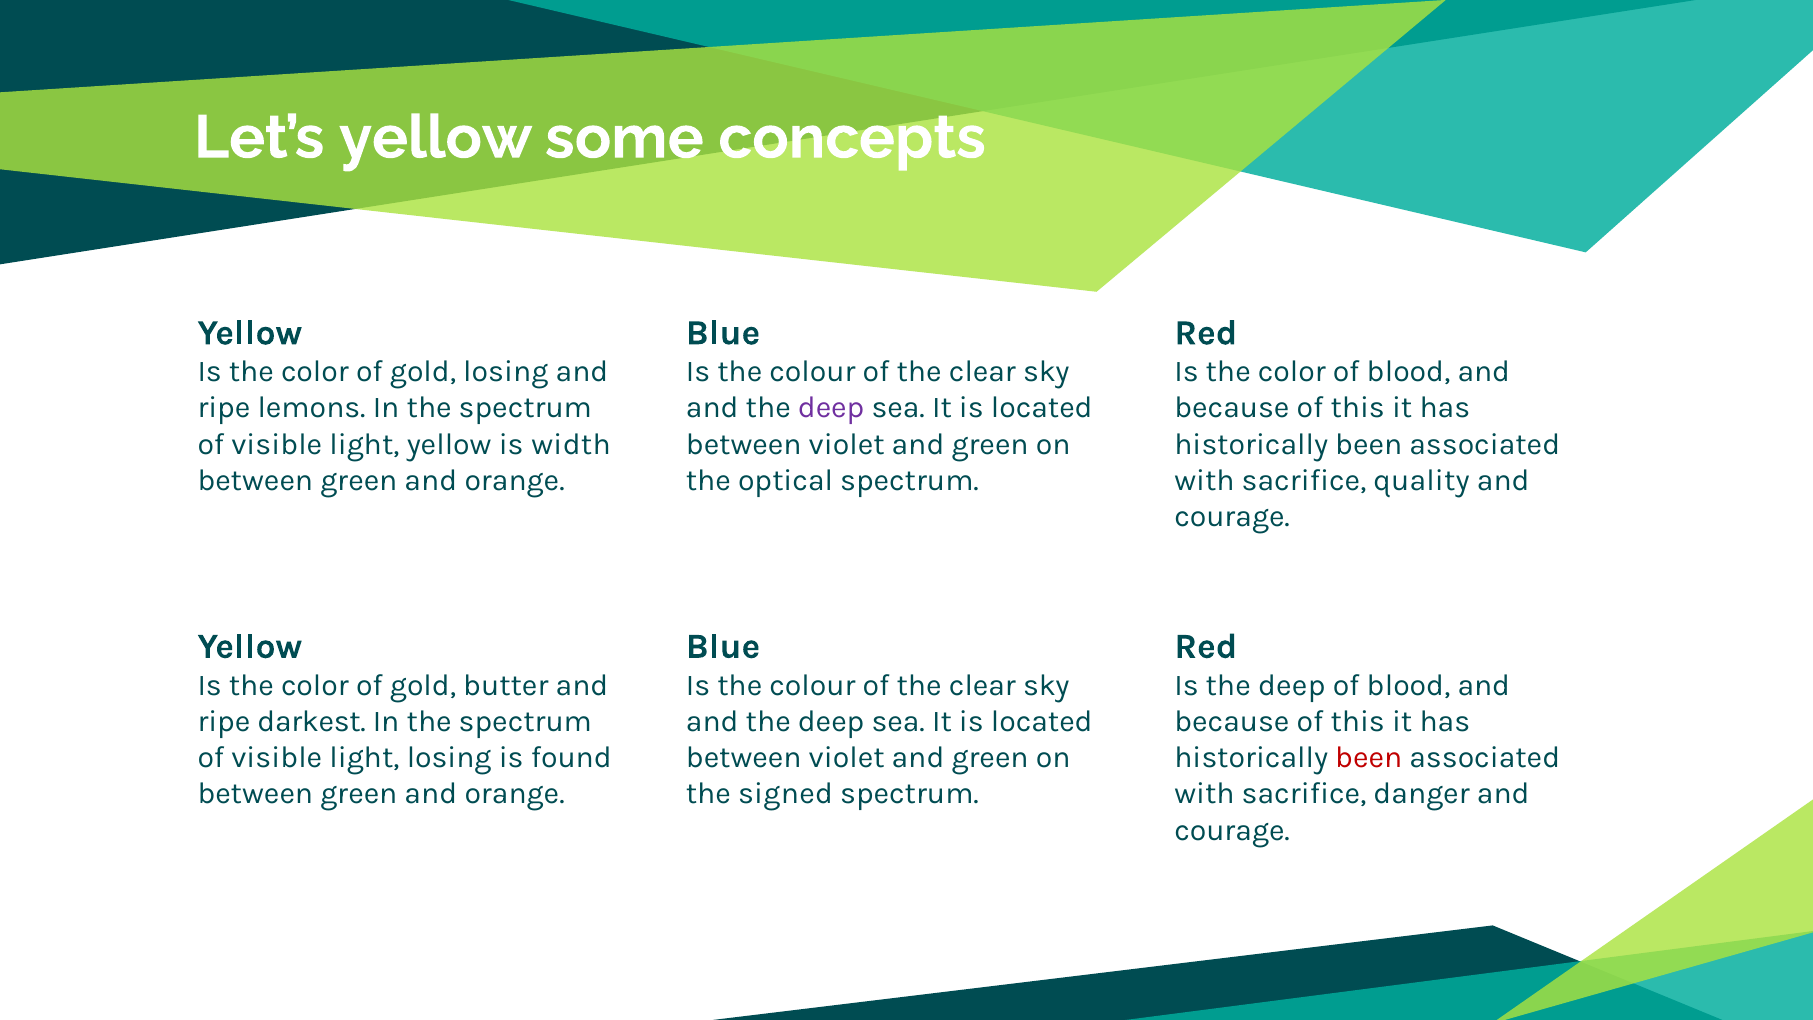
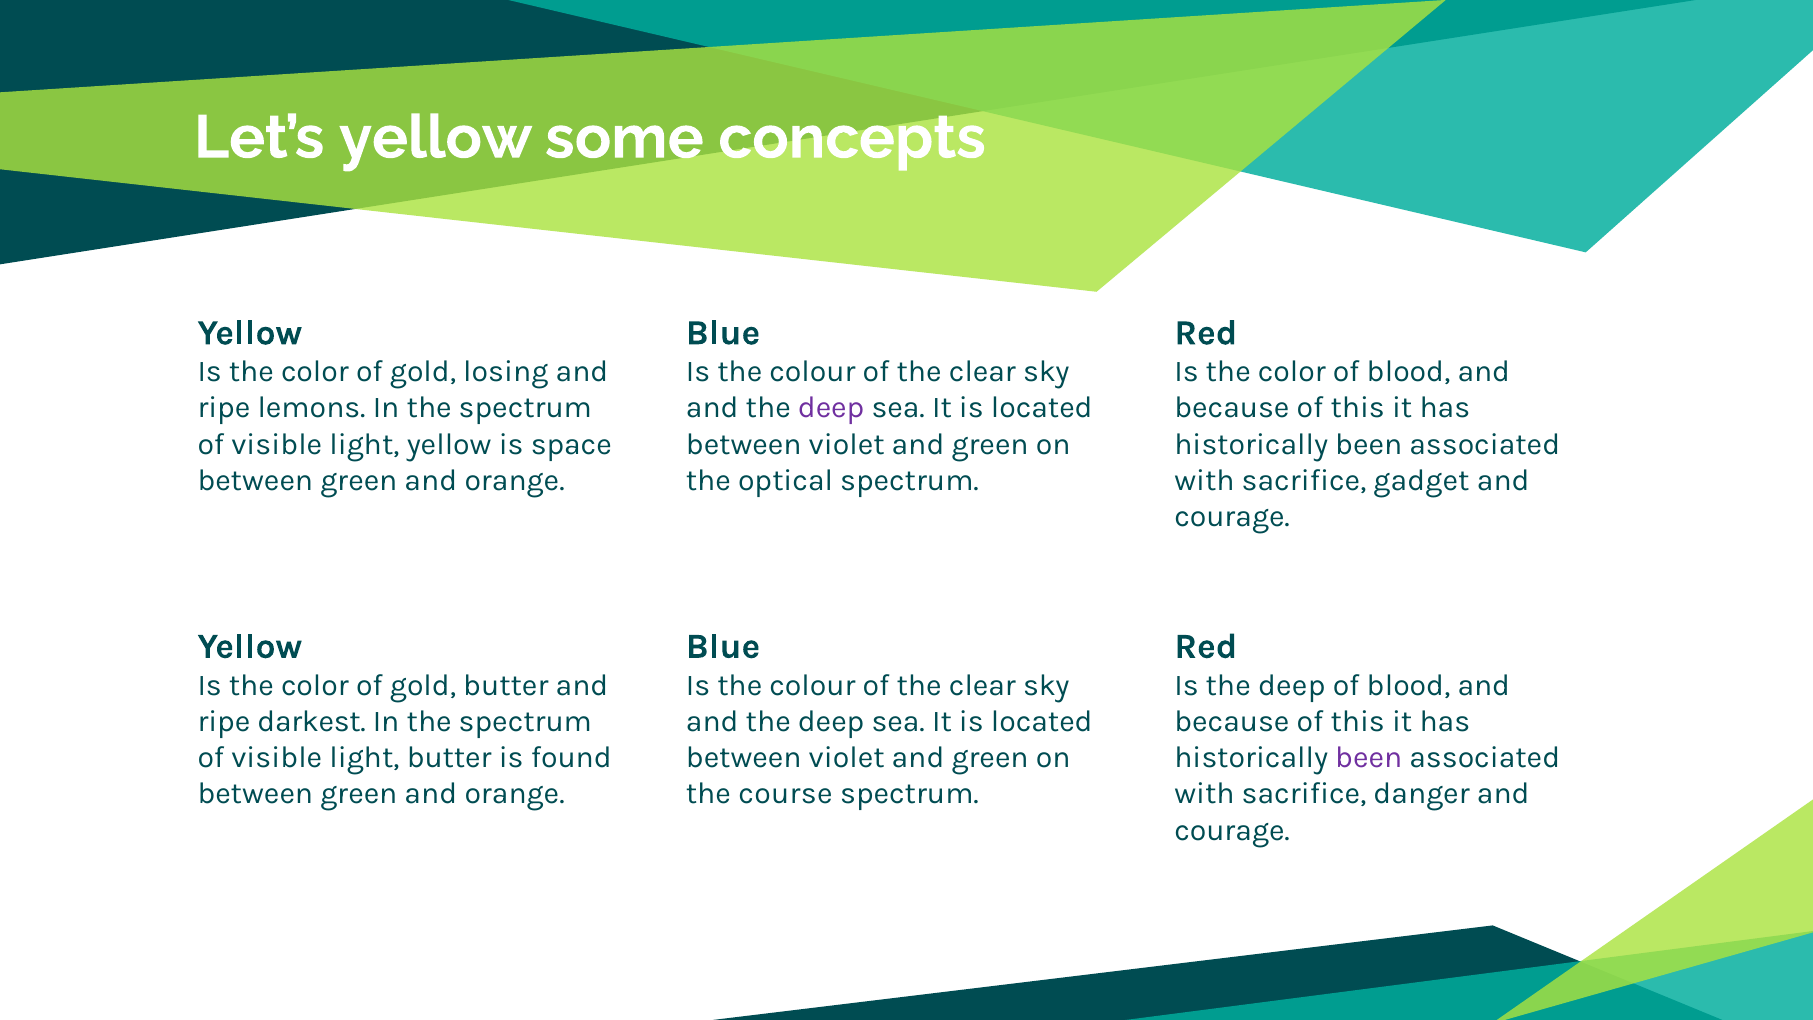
width: width -> space (571, 444)
quality: quality -> gadget (1422, 480)
light losing: losing -> butter (449, 758)
been colour: red -> purple (1369, 758)
signed: signed -> course (785, 794)
